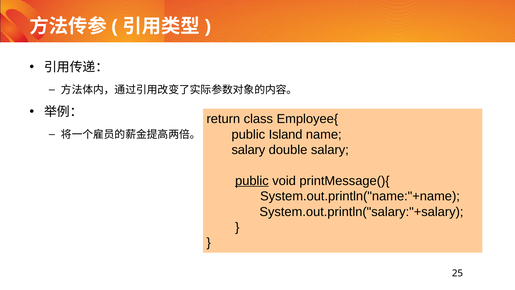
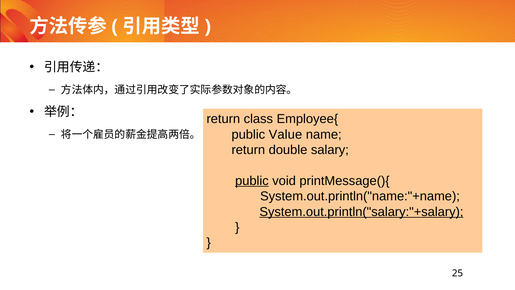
Island: Island -> Value (285, 134)
salary: salary -> return (248, 150)
System.out.println("salary:"+salary underline: none -> present (361, 212)
